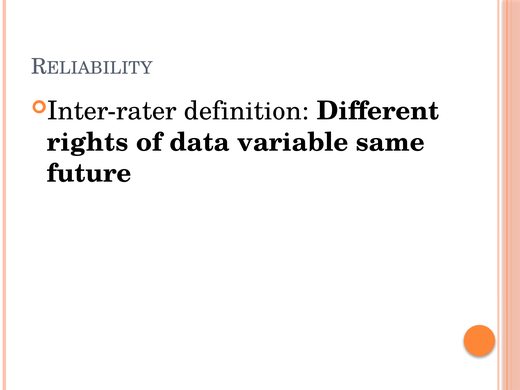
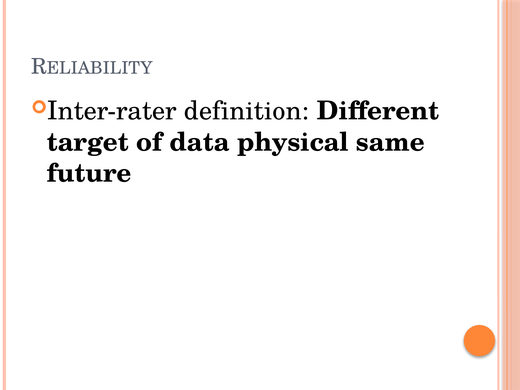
rights: rights -> target (88, 142)
variable: variable -> physical (293, 142)
